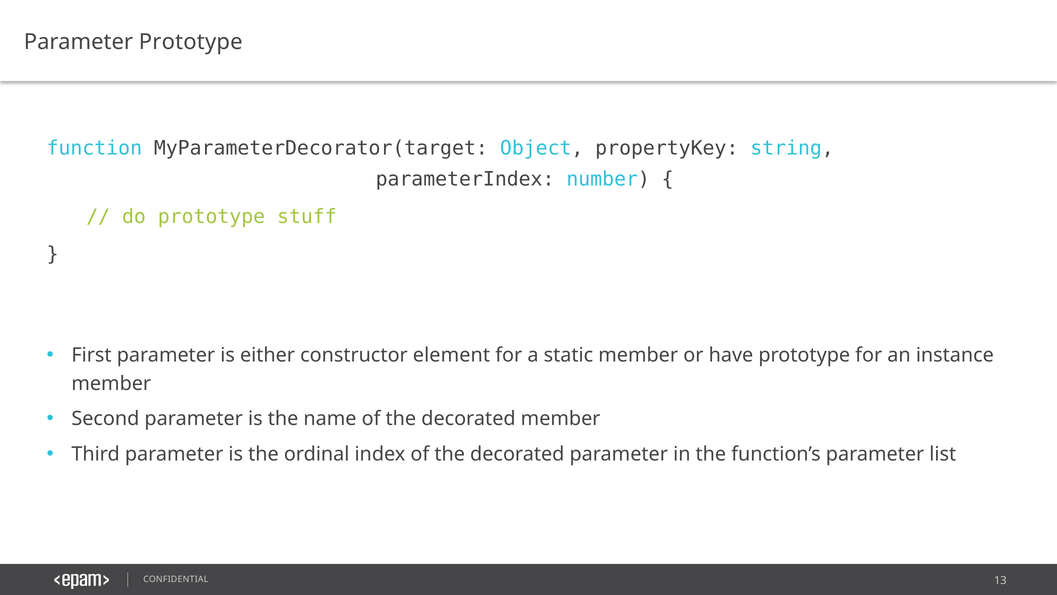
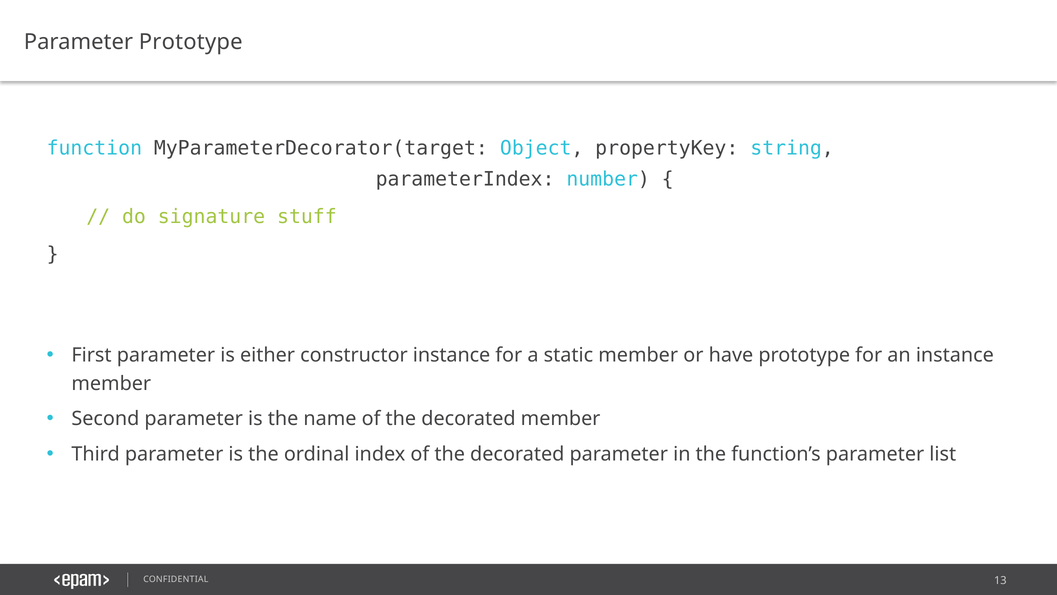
do prototype: prototype -> signature (211, 216)
constructor element: element -> instance (452, 355)
